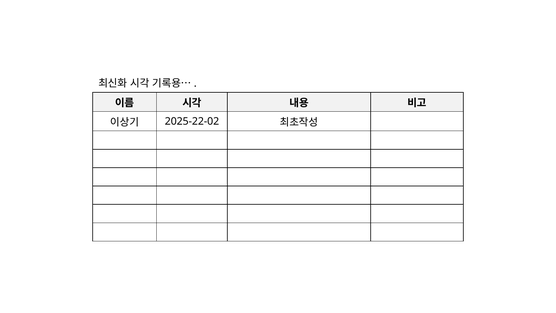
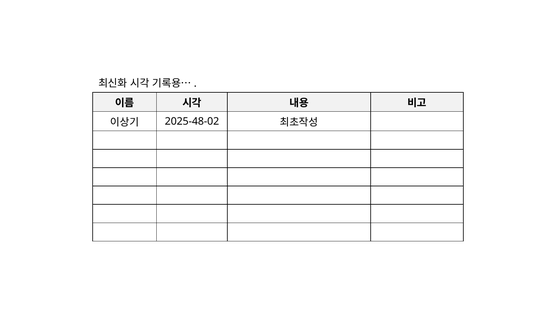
2025-22-02: 2025-22-02 -> 2025-48-02 (192, 121)
